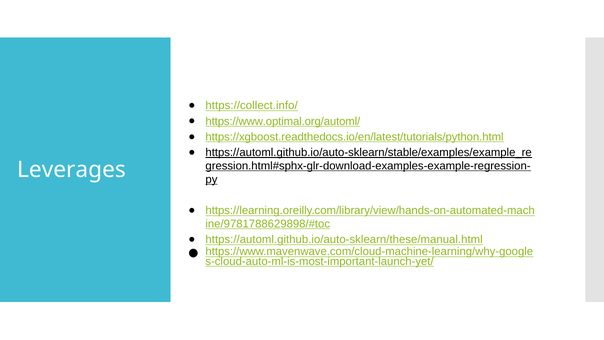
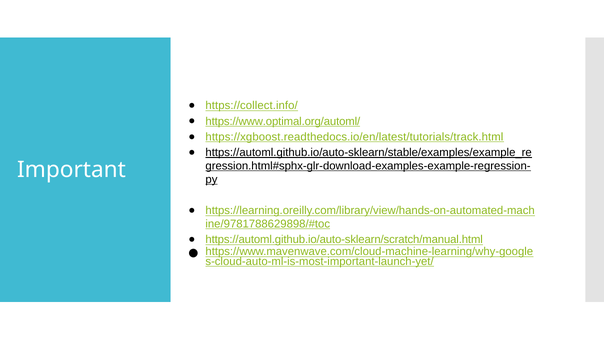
https://xgboost.readthedocs.io/en/latest/tutorials/python.html: https://xgboost.readthedocs.io/en/latest/tutorials/python.html -> https://xgboost.readthedocs.io/en/latest/tutorials/track.html (354, 137)
Leverages: Leverages -> Important (71, 169)
https://automl.github.io/auto-sklearn/these/manual.html: https://automl.github.io/auto-sklearn/these/manual.html -> https://automl.github.io/auto-sklearn/scratch/manual.html (344, 239)
